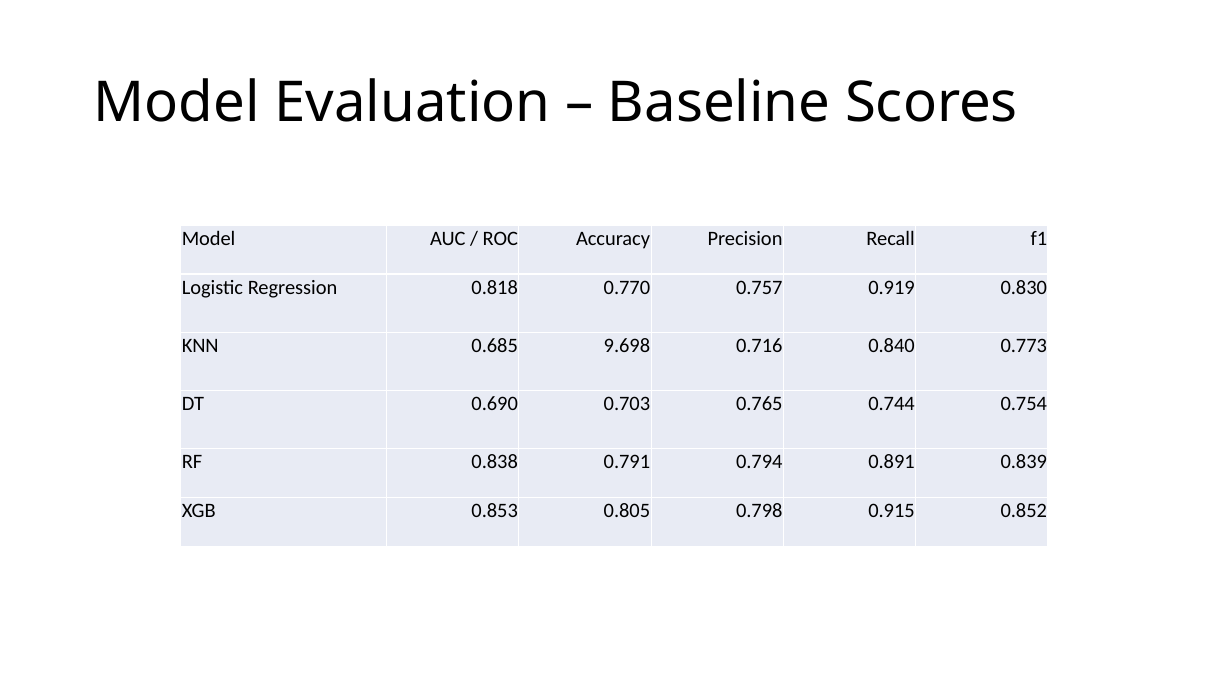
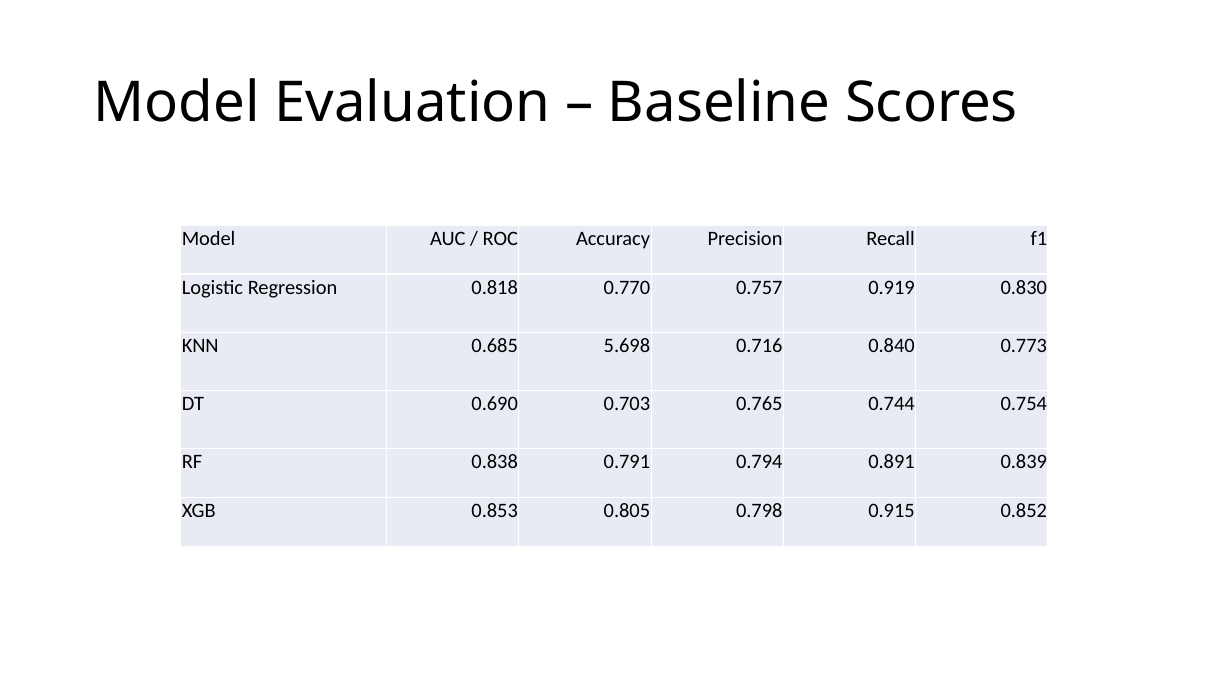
9.698: 9.698 -> 5.698 (627, 346)
